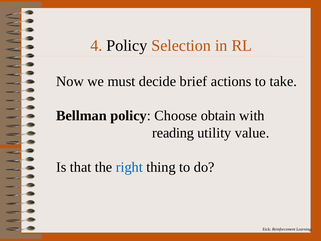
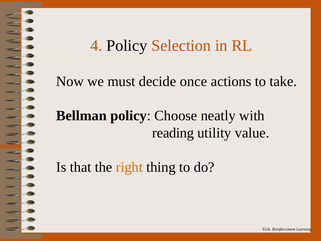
brief: brief -> once (193, 81)
obtain: obtain -> neatly (218, 116)
right colour: blue -> orange (129, 167)
